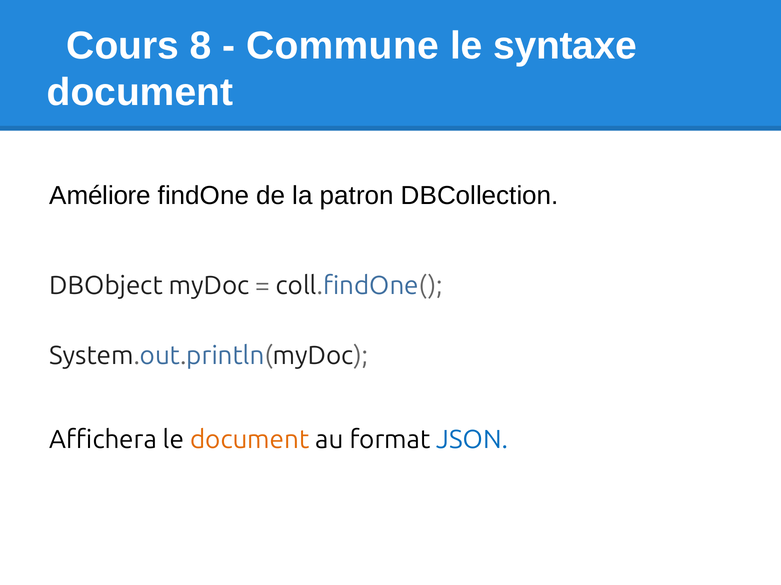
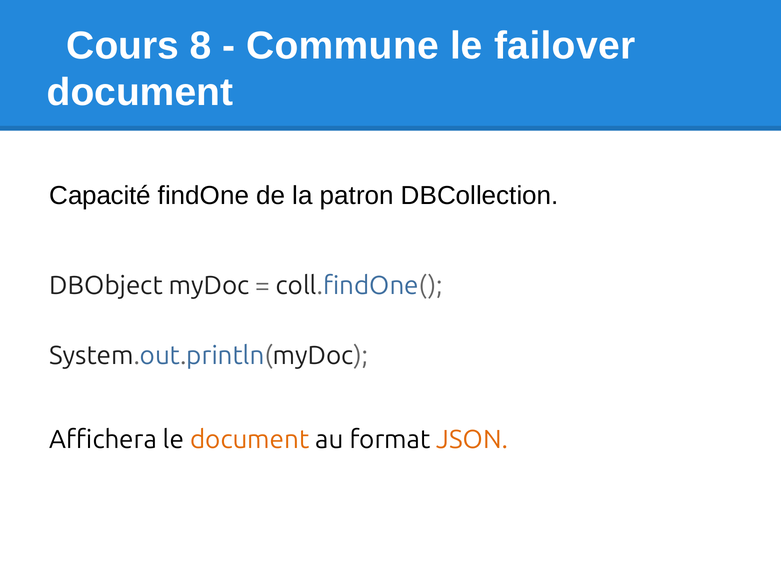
syntaxe: syntaxe -> failover (565, 46)
Améliore: Améliore -> Capacité (100, 196)
JSON colour: blue -> orange (472, 440)
